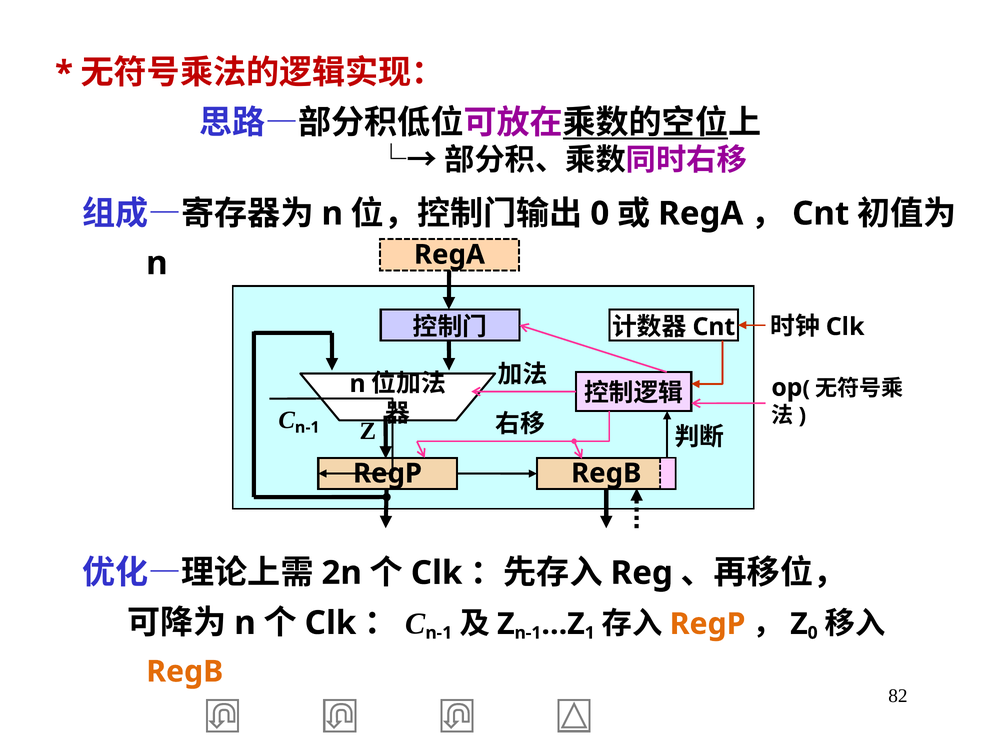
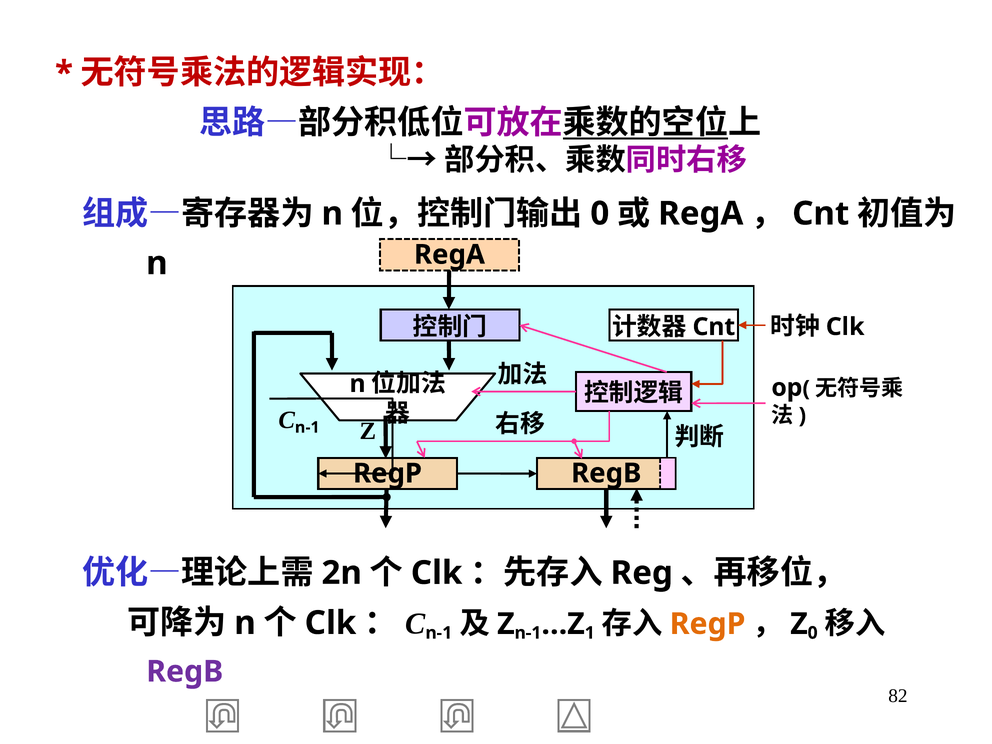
RegB colour: orange -> purple (185, 672)
